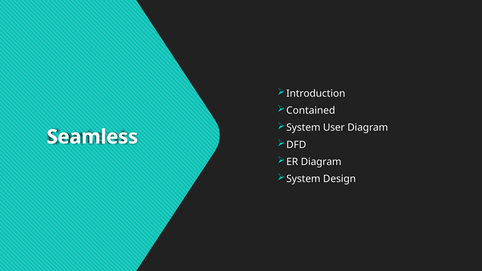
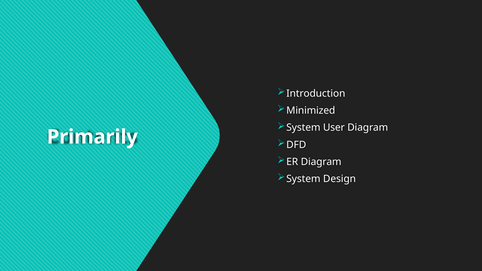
Contained: Contained -> Minimized (311, 111)
Seamless: Seamless -> Primarily (92, 137)
